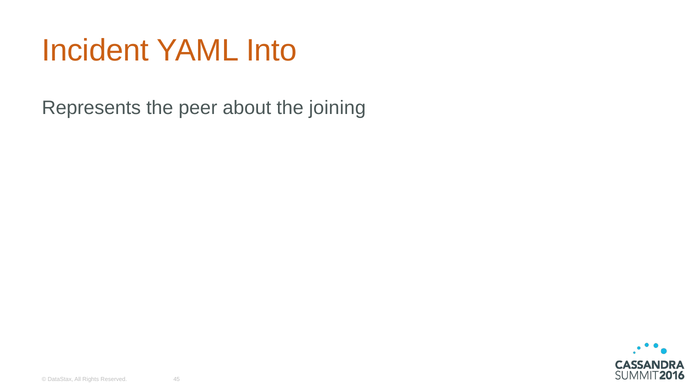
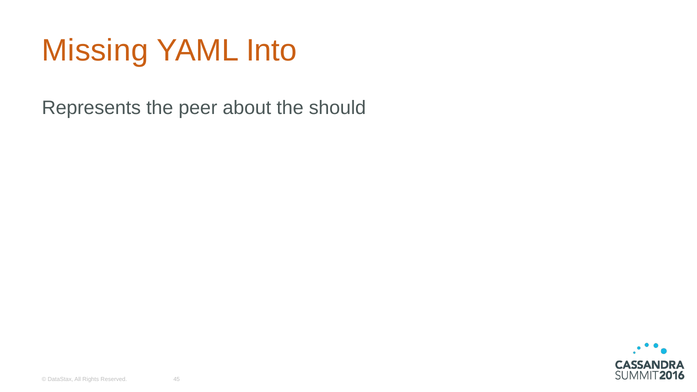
Incident: Incident -> Missing (95, 51)
joining: joining -> should (337, 108)
